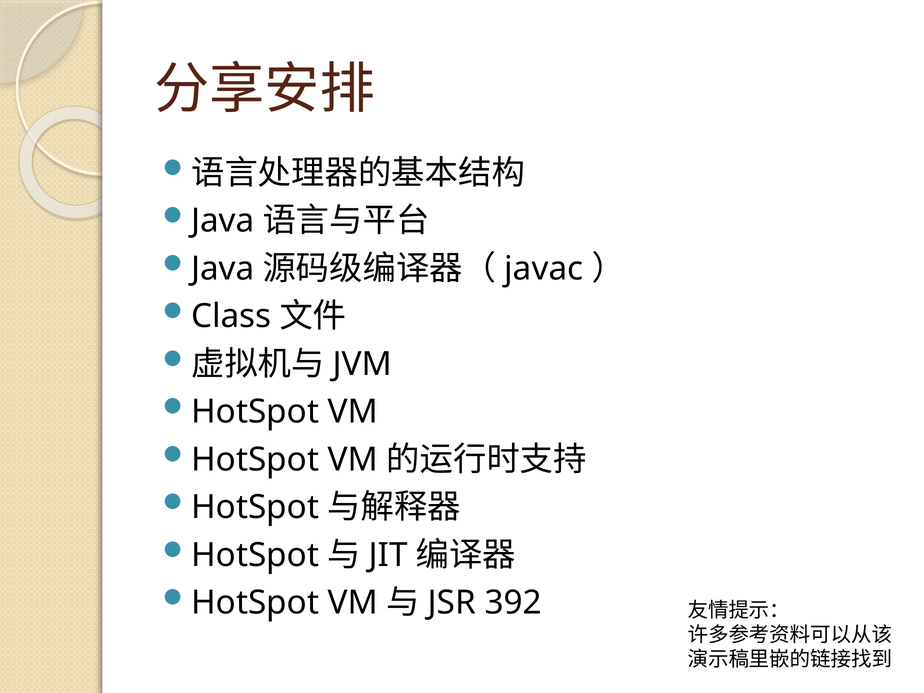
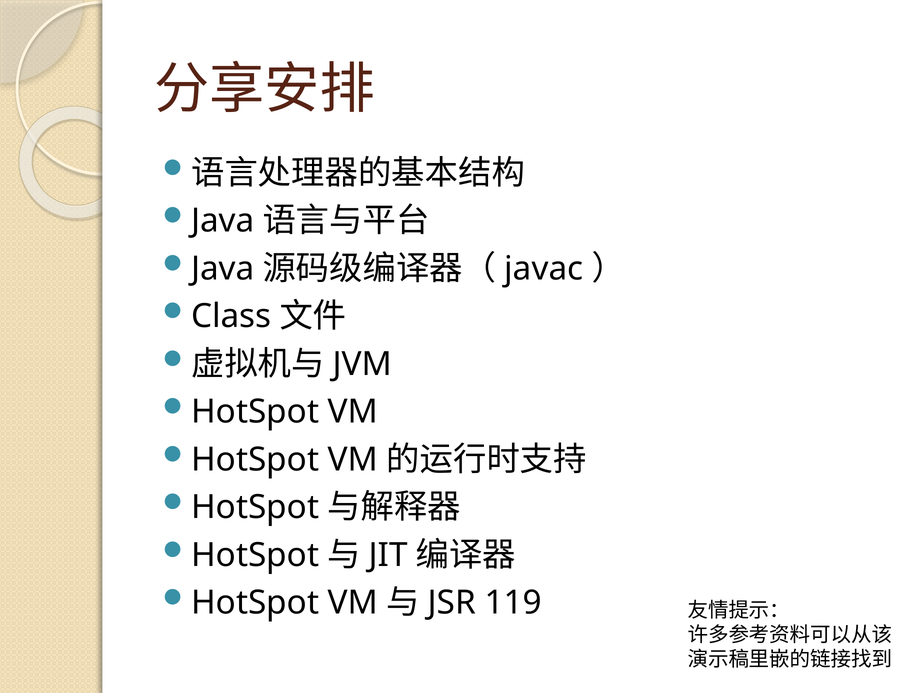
392: 392 -> 119 (513, 603)
